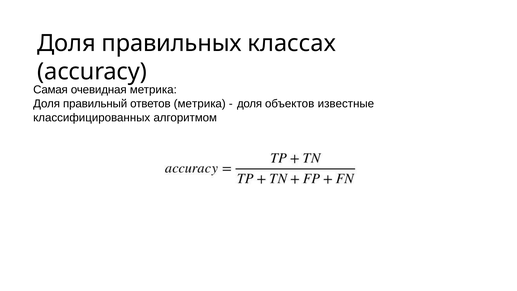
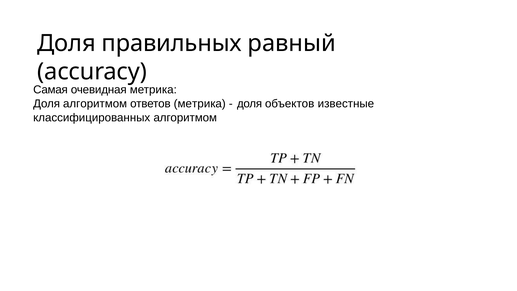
классах: классах -> равный (292, 43)
Доля правильный: правильный -> алгоритмом (95, 104)
